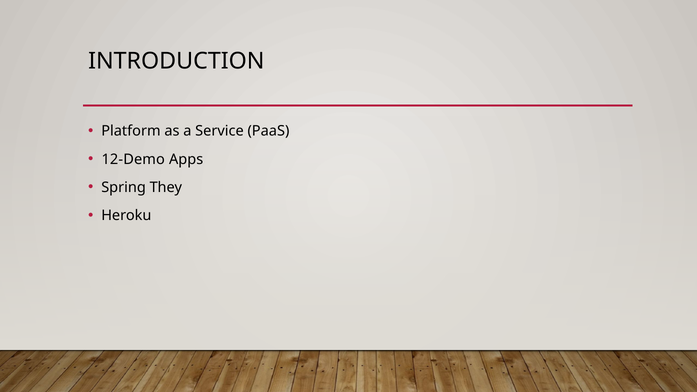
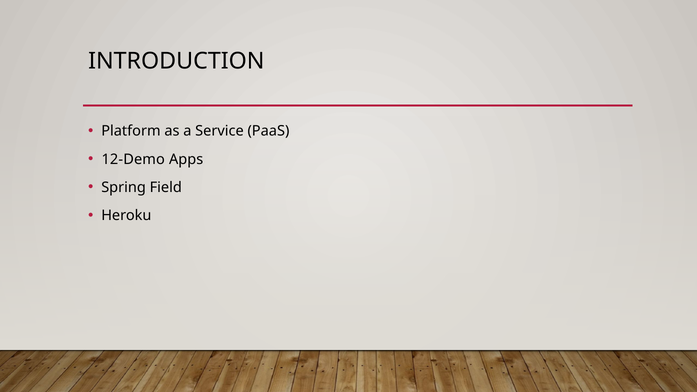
They: They -> Field (166, 187)
